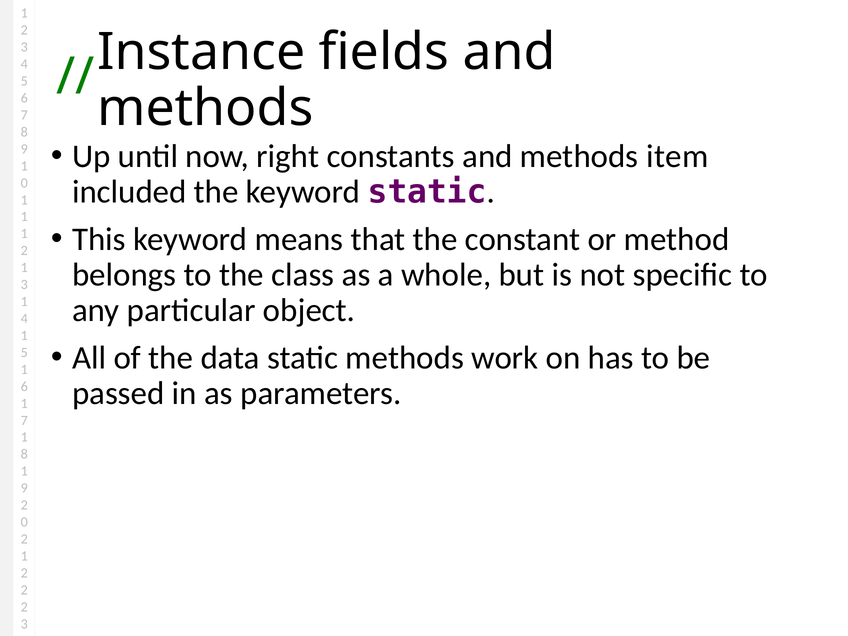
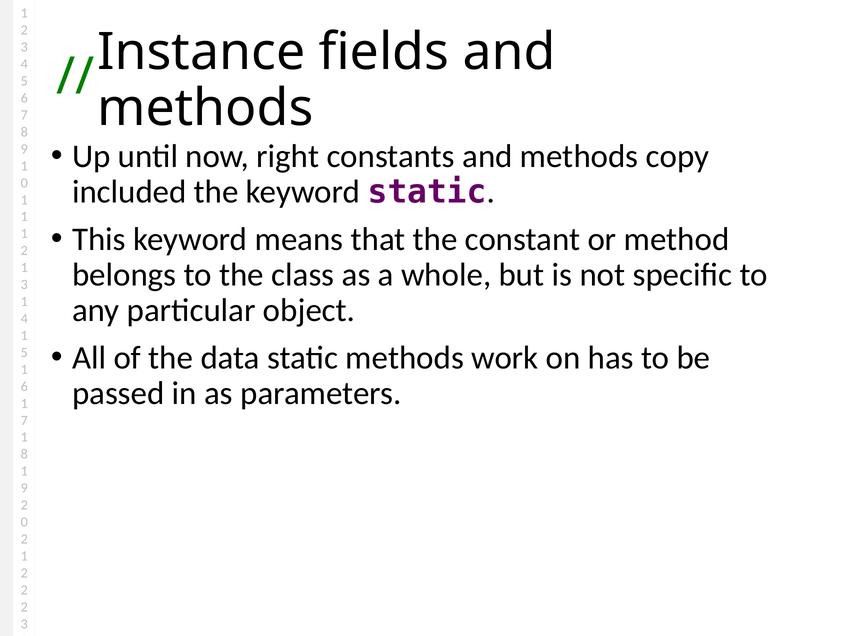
item: item -> copy (678, 156)
